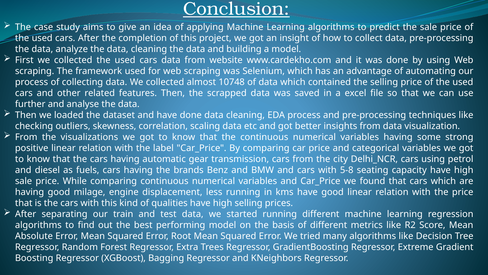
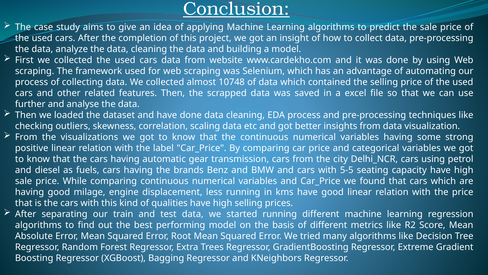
5-8: 5-8 -> 5-5 (347, 170)
